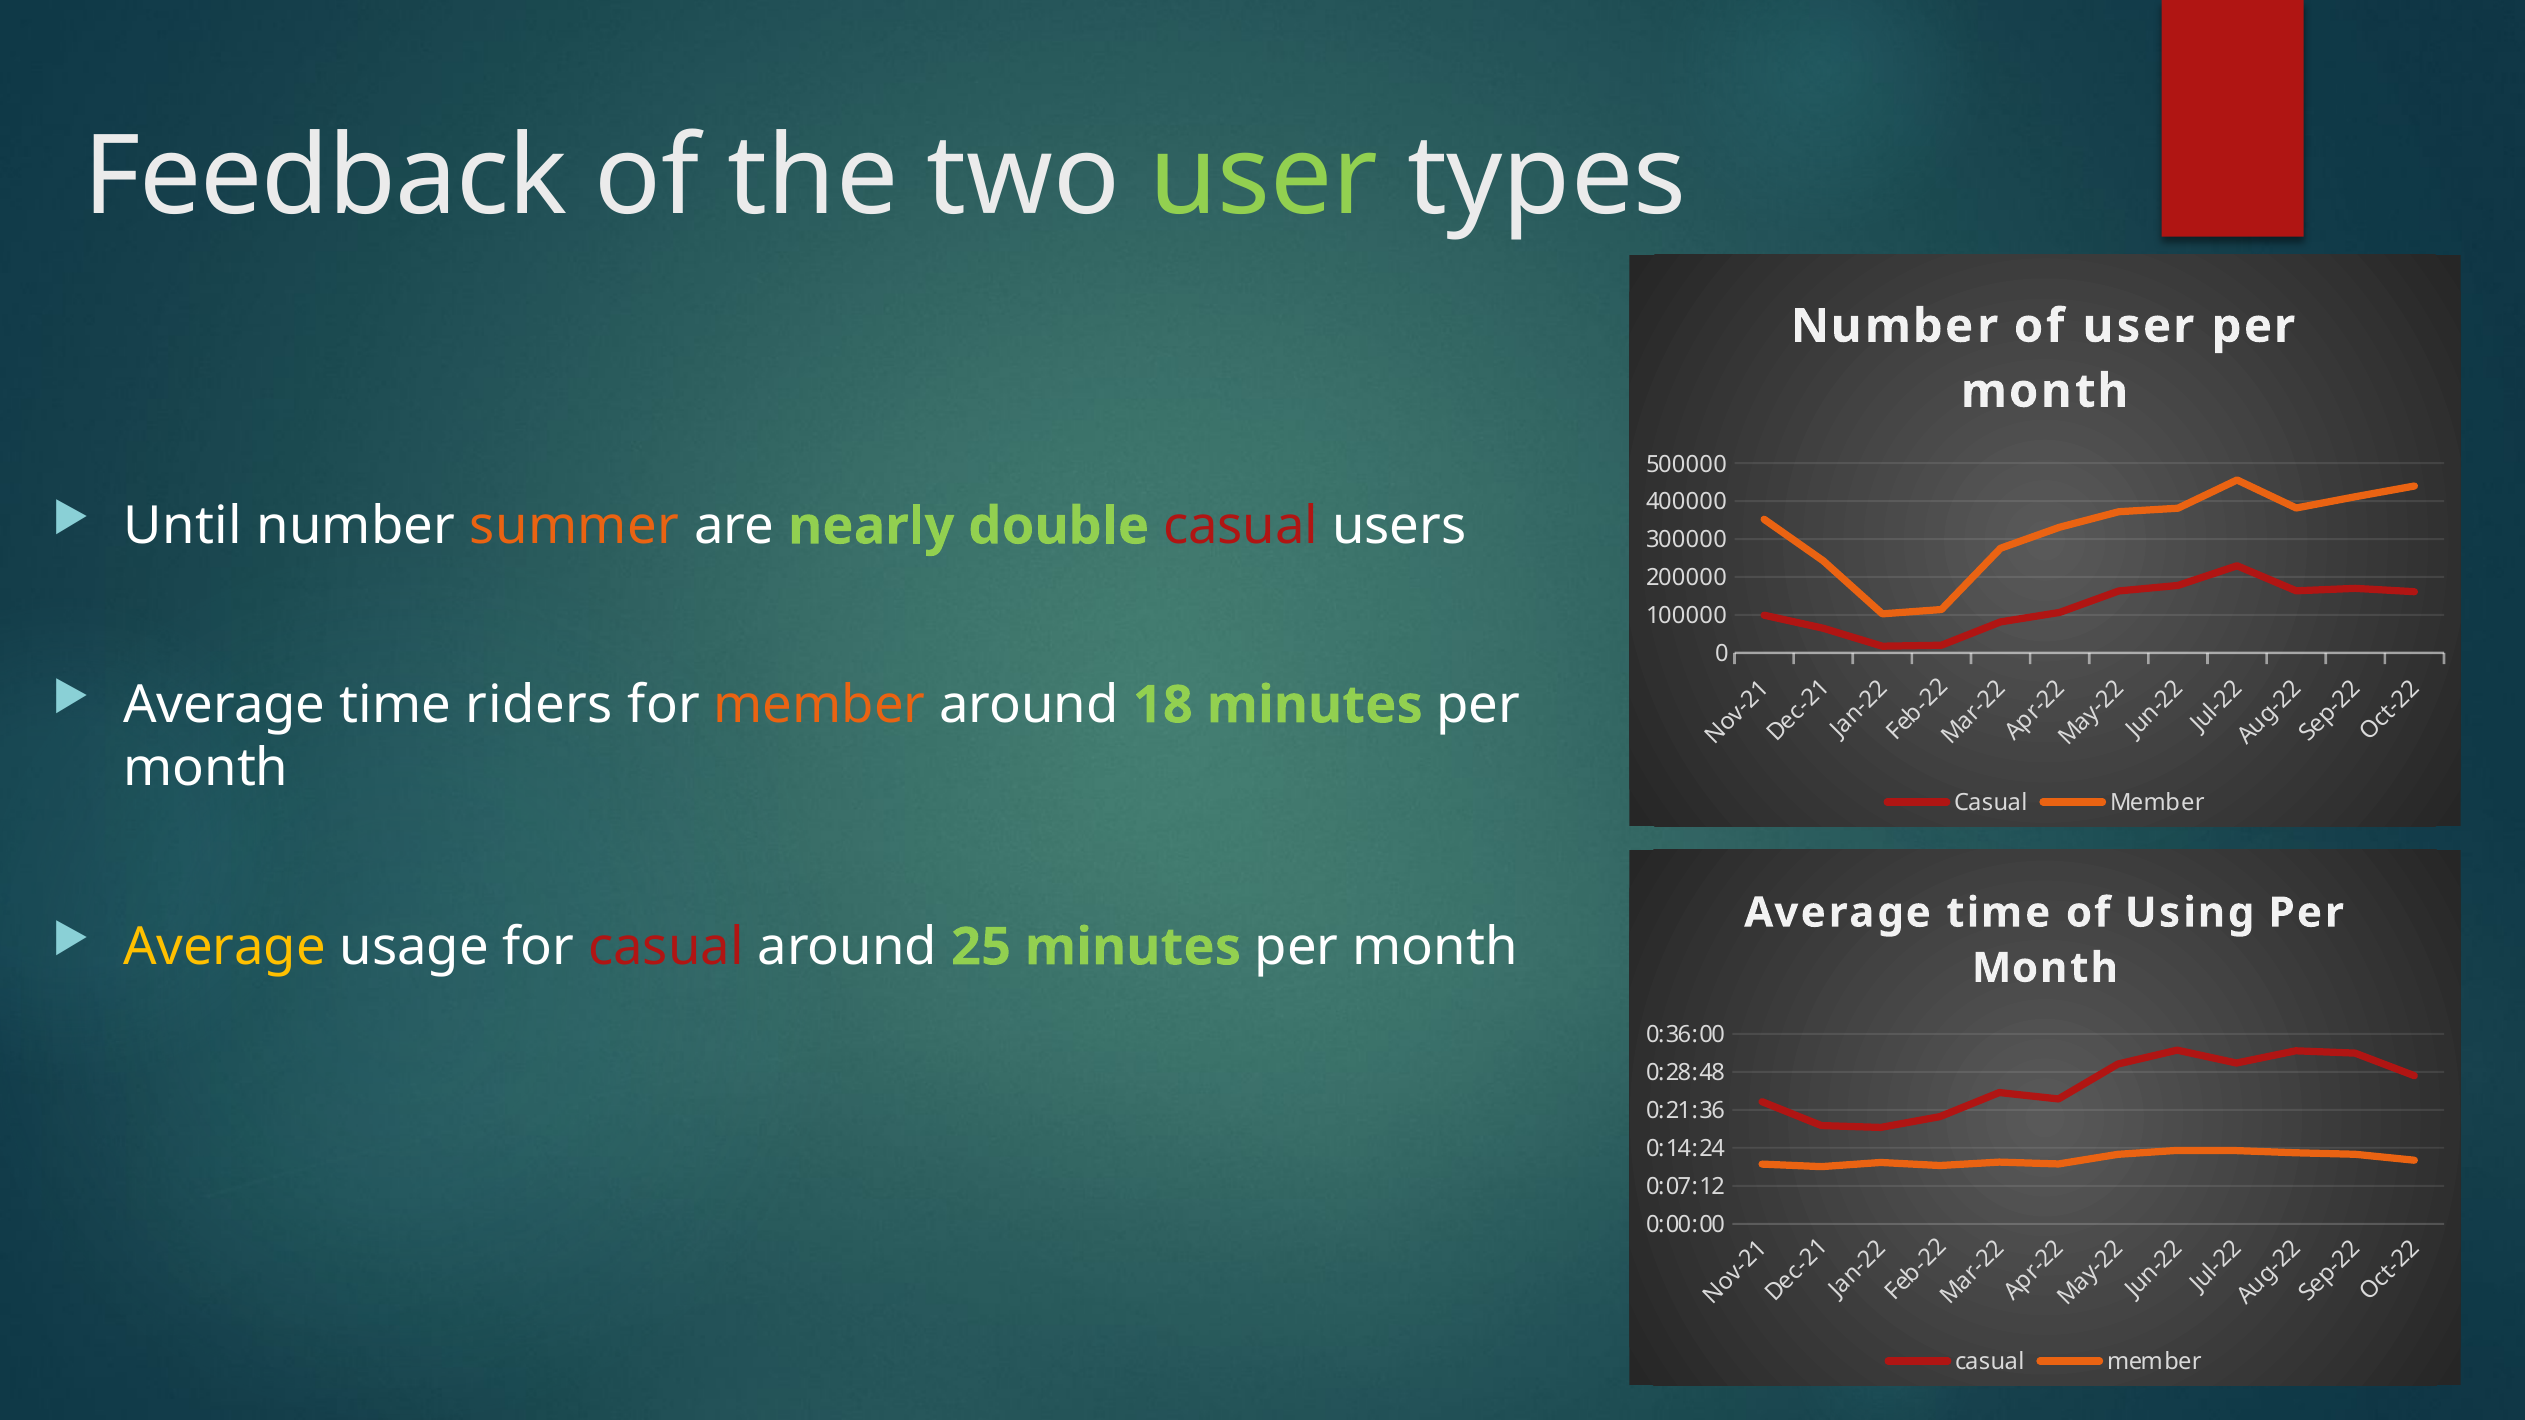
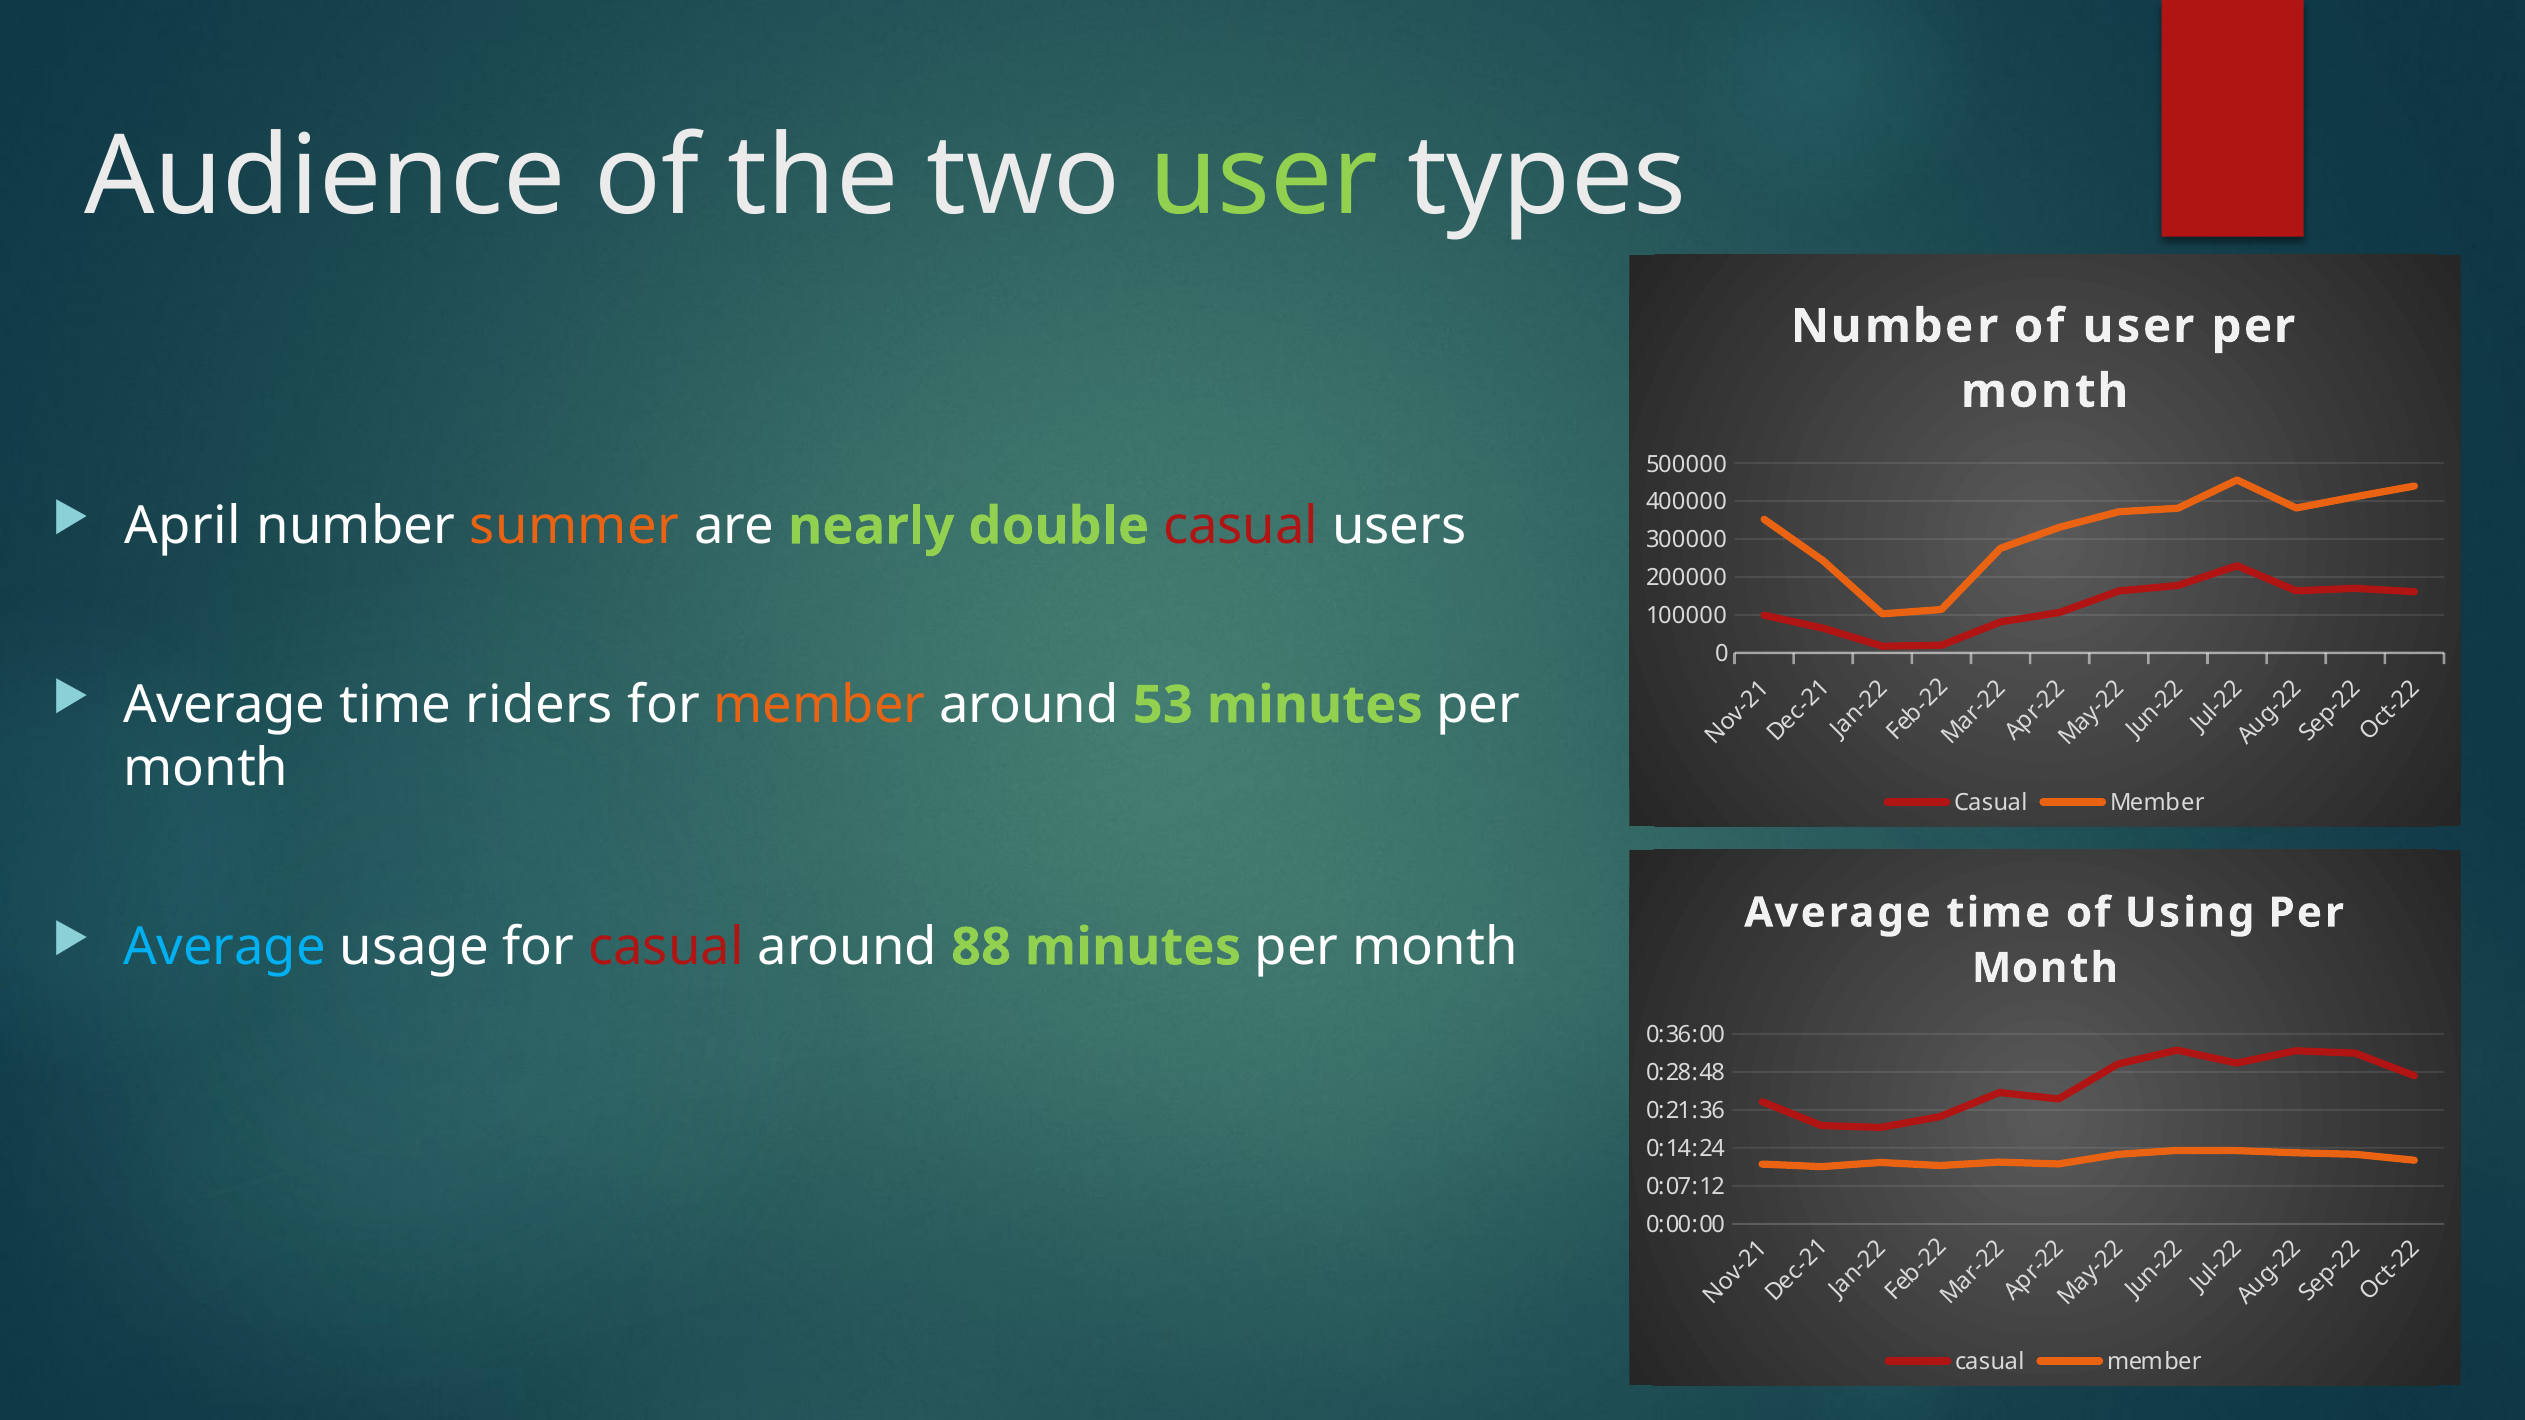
Feedback: Feedback -> Audience (325, 177)
Until: Until -> April (183, 526)
18: 18 -> 53 (1163, 705)
Average colour: yellow -> light blue (225, 947)
25: 25 -> 88 (981, 947)
